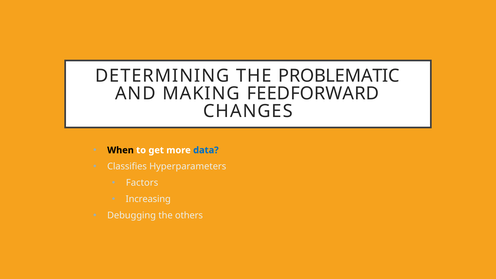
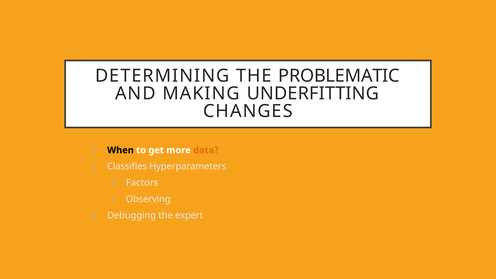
FEEDFORWARD: FEEDFORWARD -> UNDERFITTING (313, 94)
data colour: blue -> orange (206, 150)
Increasing: Increasing -> Observing (148, 199)
others: others -> expert (189, 216)
